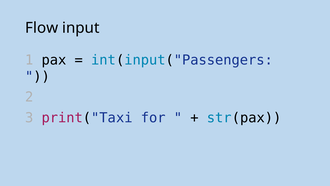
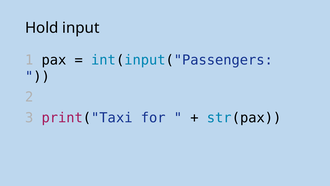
Flow: Flow -> Hold (42, 28)
